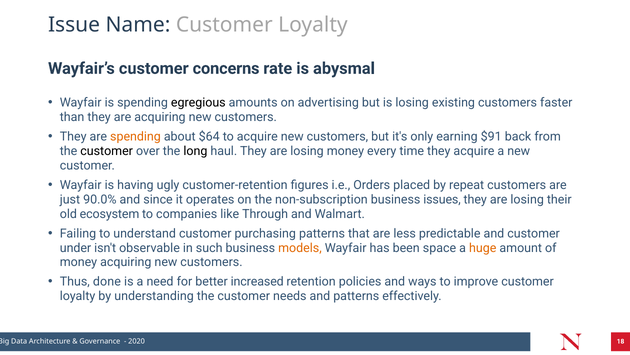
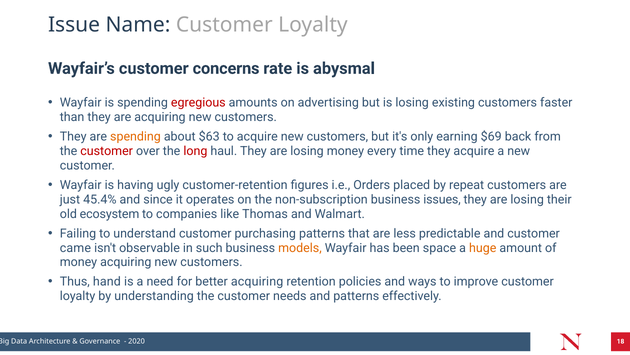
egregious colour: black -> red (198, 103)
$64: $64 -> $63 (209, 137)
$91: $91 -> $69 (491, 137)
customer colour: black -> red (107, 151)
long colour: black -> red (195, 151)
90.0%: 90.0% -> 45.4% (100, 199)
Through: Through -> Thomas (265, 214)
under: under -> came (75, 247)
done: done -> hand (107, 281)
better increased: increased -> acquiring (257, 281)
